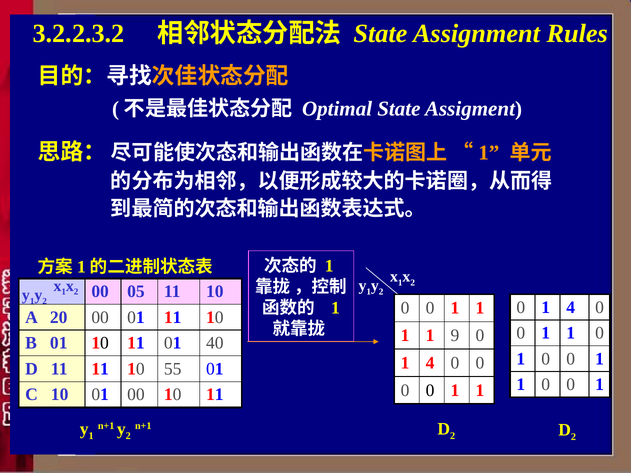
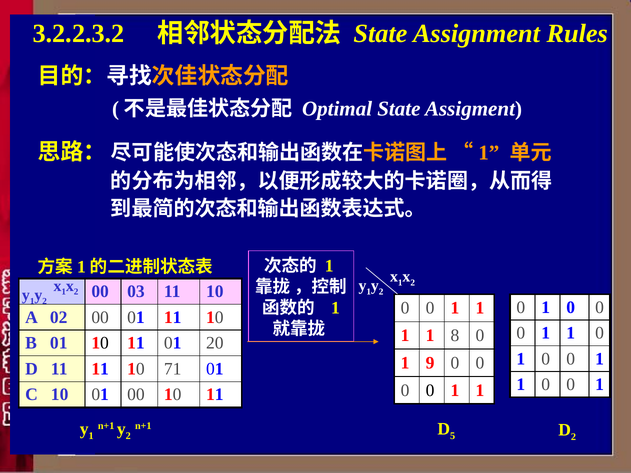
05: 05 -> 03 (136, 292)
4: 4 -> 0 (571, 308)
20: 20 -> 02 (59, 318)
9: 9 -> 8 (455, 336)
40: 40 -> 20 (215, 343)
4: 4 -> 9 (430, 363)
55: 55 -> 71 (173, 369)
2: 2 -> 5 (453, 436)
